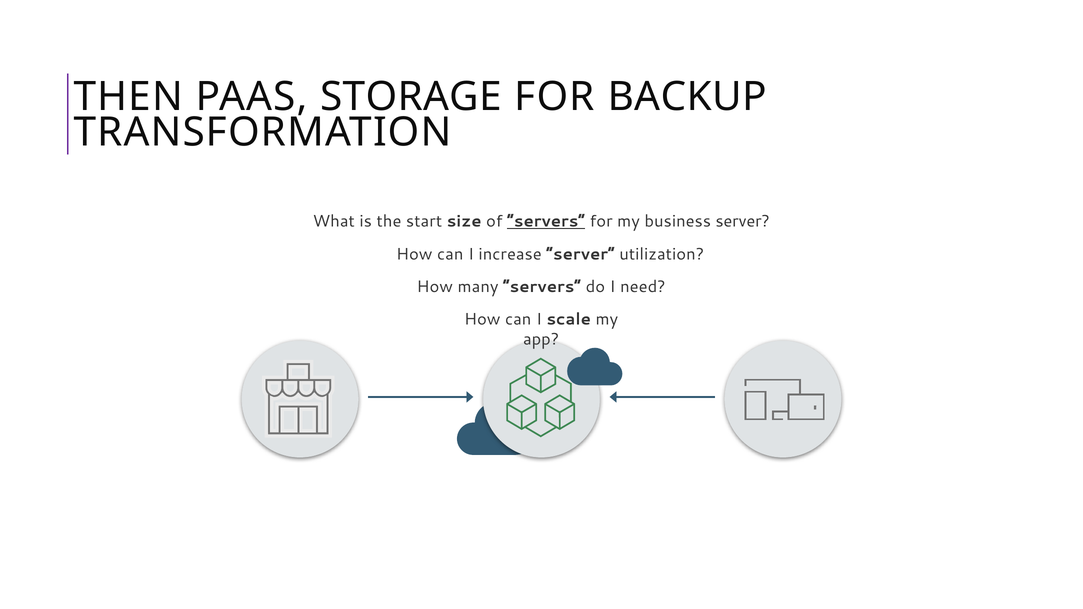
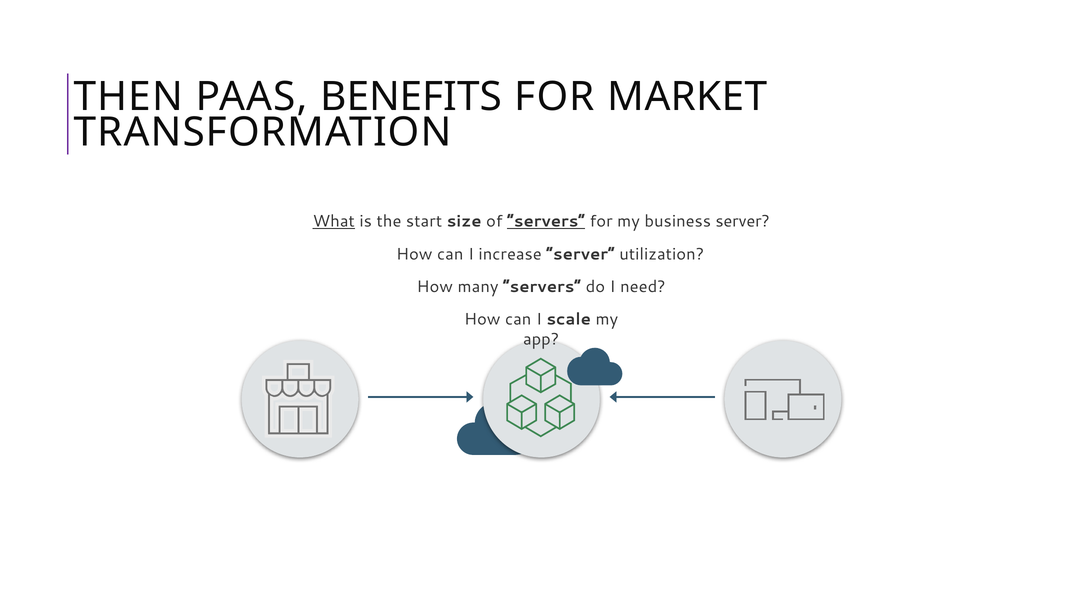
STORAGE: STORAGE -> BENEFITS (411, 97)
BACKUP: BACKUP -> MARKET (687, 97)
What underline: none -> present (334, 222)
